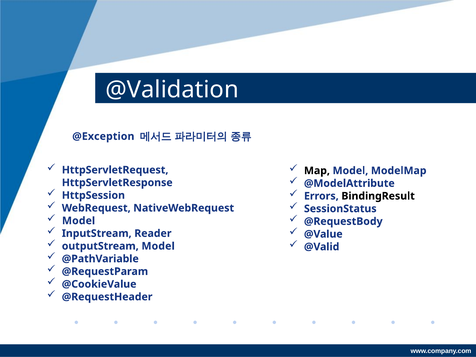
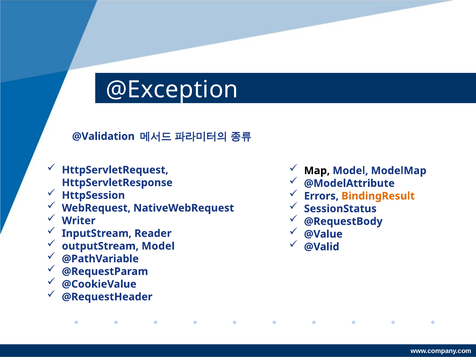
@Validation: @Validation -> @Exception (172, 90)
@Exception: @Exception -> @Validation (103, 136)
BindingResult colour: black -> orange (378, 196)
Model: Model -> Writer (79, 221)
